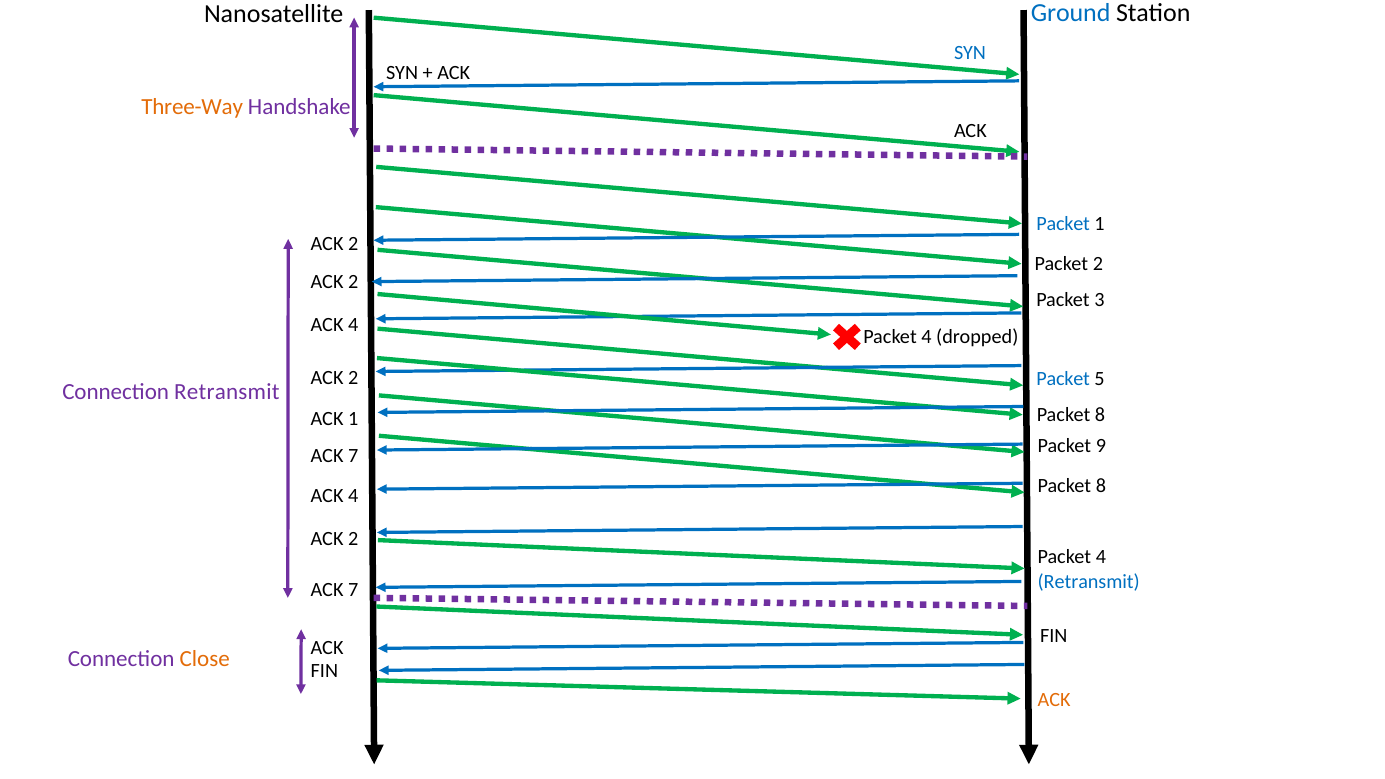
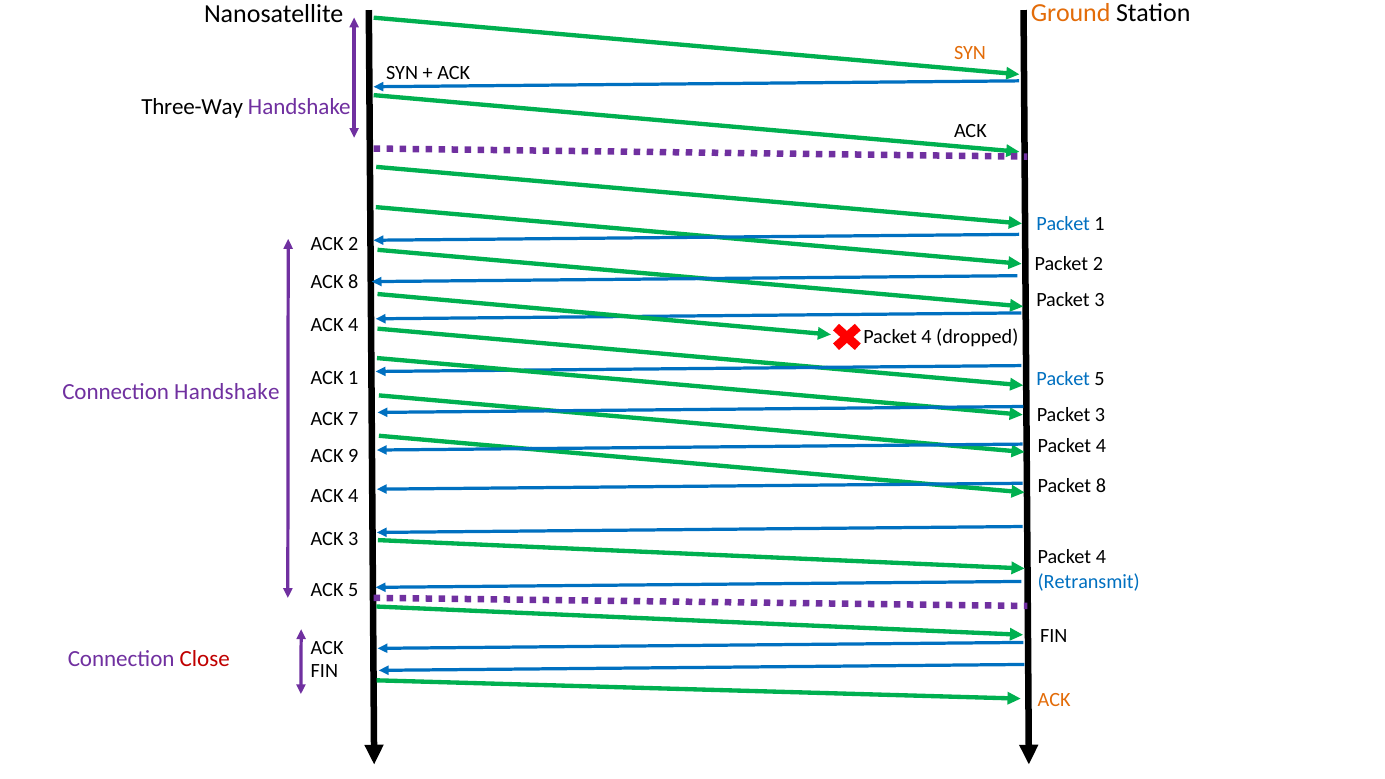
Ground colour: blue -> orange (1071, 13)
SYN colour: blue -> orange (970, 53)
Three-Way colour: orange -> black (192, 107)
2: 2 -> 8 (353, 282)
2: 2 -> 1 (353, 378)
Connection Retransmit: Retransmit -> Handshake (227, 392)
8: 8 -> 3 (1100, 415)
ACK 1: 1 -> 7 (353, 419)
9: 9 -> 4 (1101, 446)
7: 7 -> 9 (353, 456)
2: 2 -> 3 (353, 539)
7: 7 -> 5 (353, 590)
Close colour: orange -> red (205, 659)
